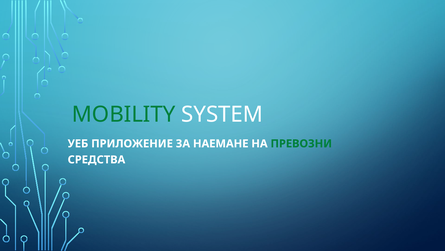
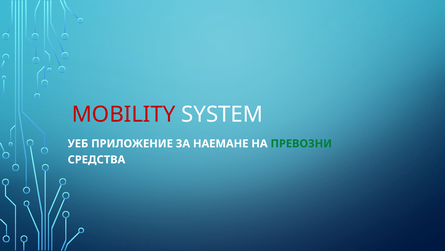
MOBILITY colour: green -> red (124, 114)
